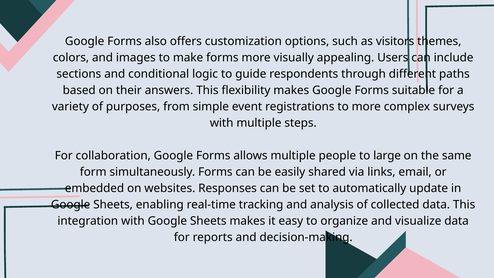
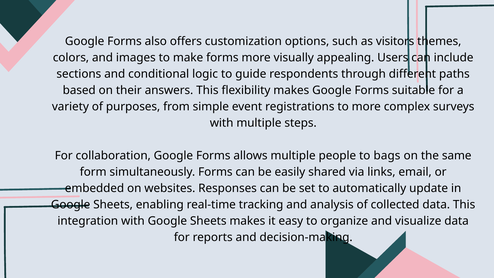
large: large -> bags (387, 156)
